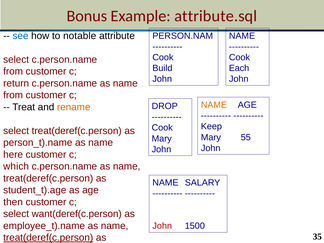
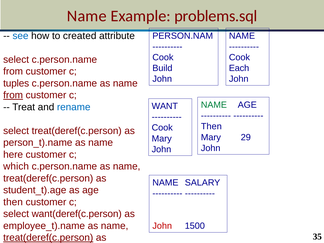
Bonus: Bonus -> Name (87, 16)
attribute.sql: attribute.sql -> problems.sql (216, 16)
notable: notable -> created (80, 36)
return: return -> tuples (16, 83)
from underline: none -> present (13, 95)
NAME colour: orange -> green (214, 105)
DROP: DROP -> WANT (165, 106)
rename colour: orange -> blue (74, 107)
Keep: Keep -> Then (211, 126)
55: 55 -> 29 (246, 137)
